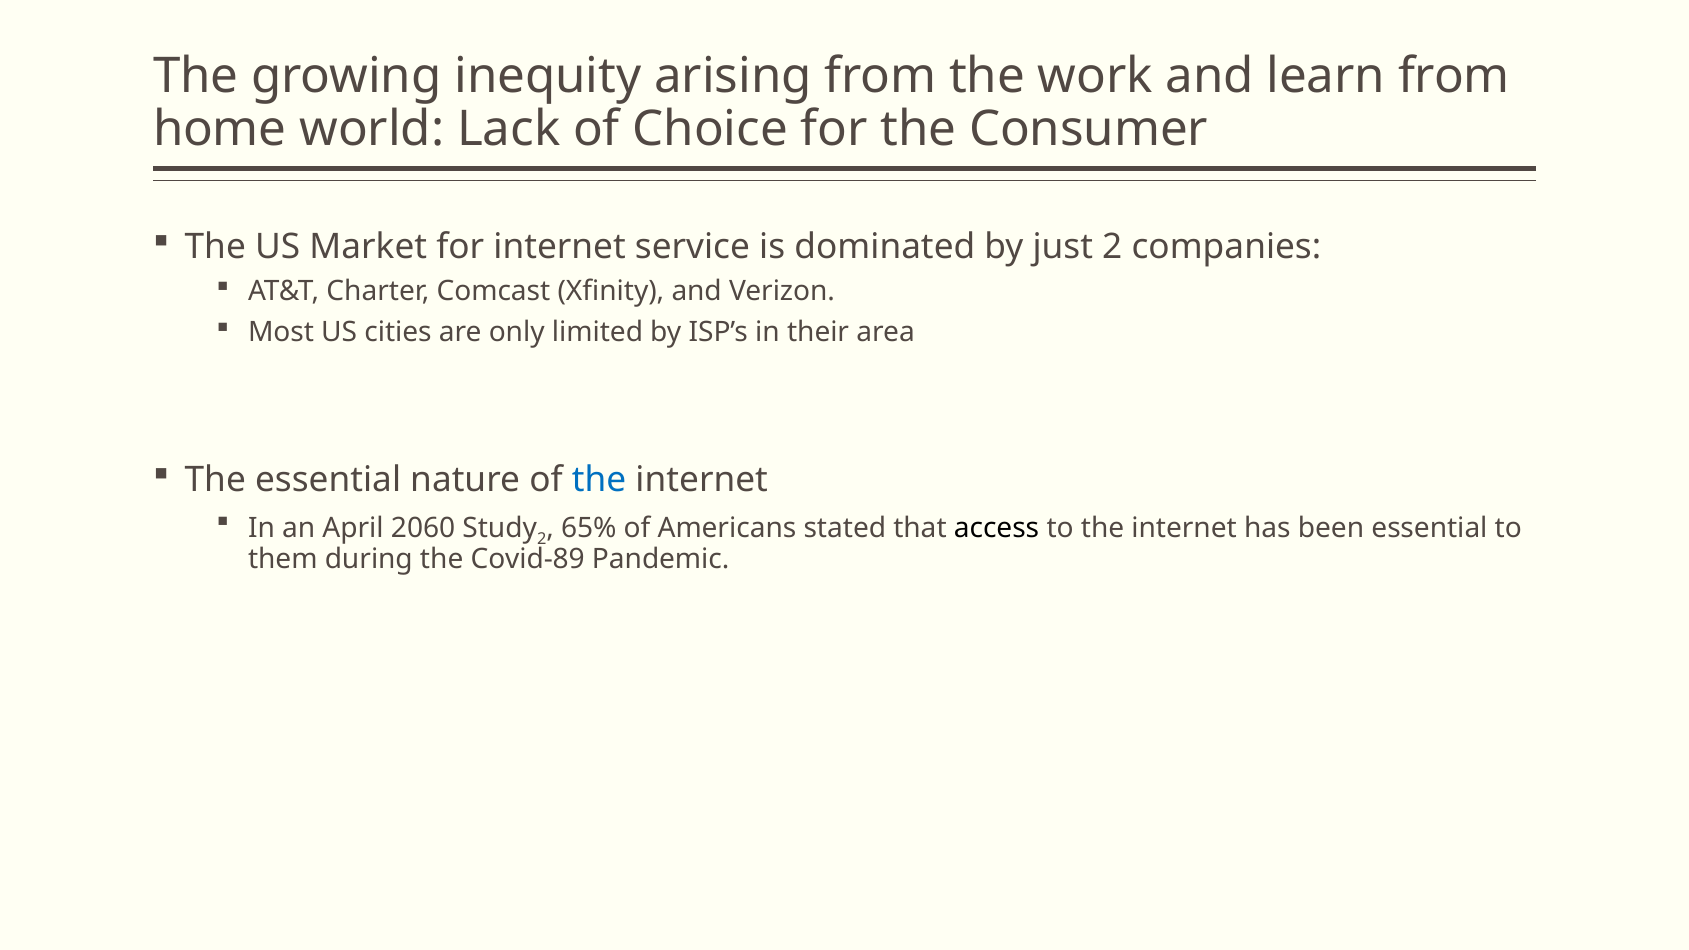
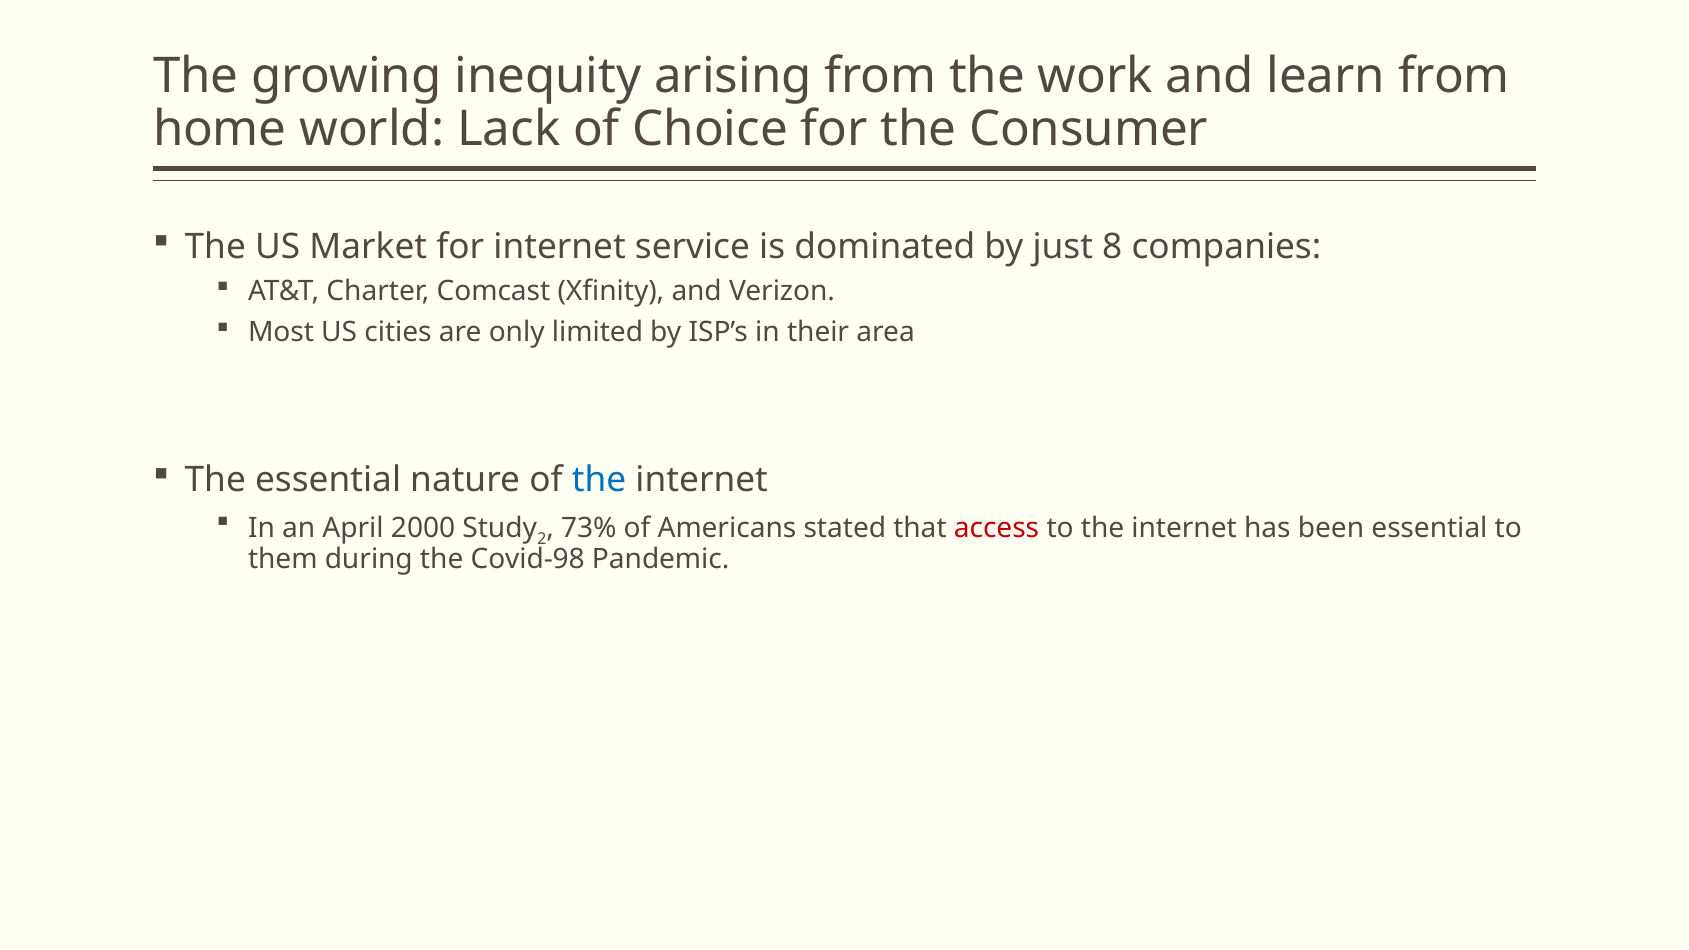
just 2: 2 -> 8 (1112, 247)
2060: 2060 -> 2000 (423, 528)
65%: 65% -> 73% (589, 528)
access colour: black -> red (997, 528)
Covid-89: Covid-89 -> Covid-98 (528, 559)
